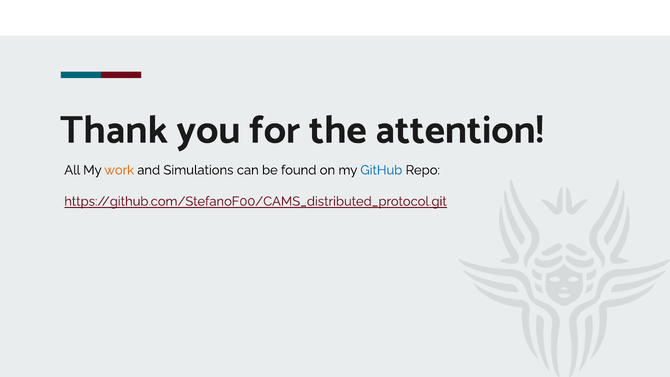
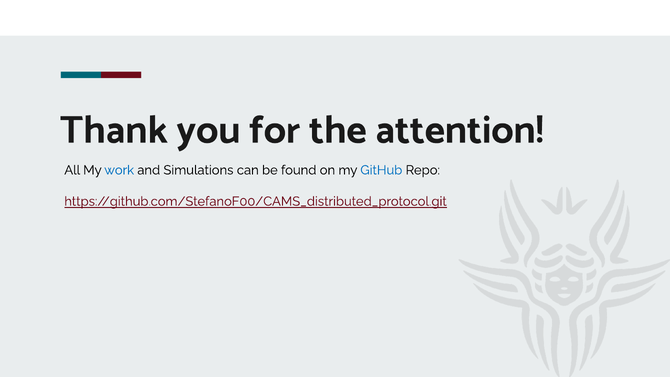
work colour: orange -> blue (119, 170)
